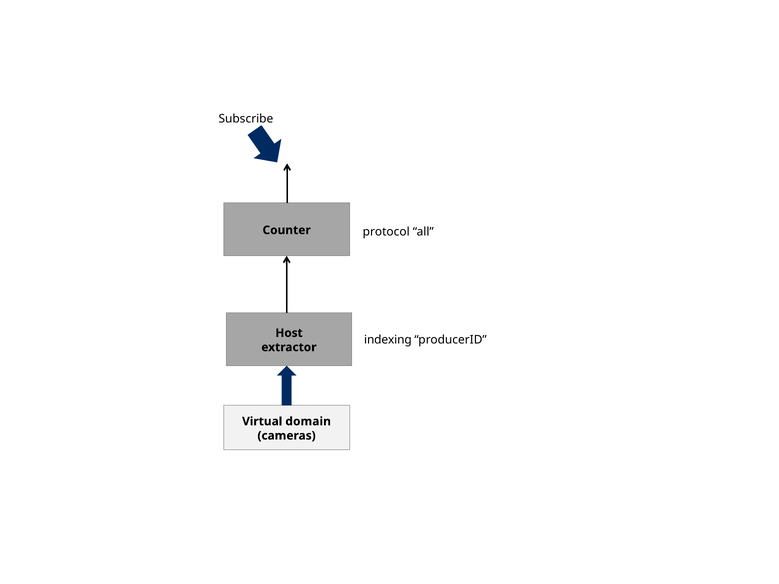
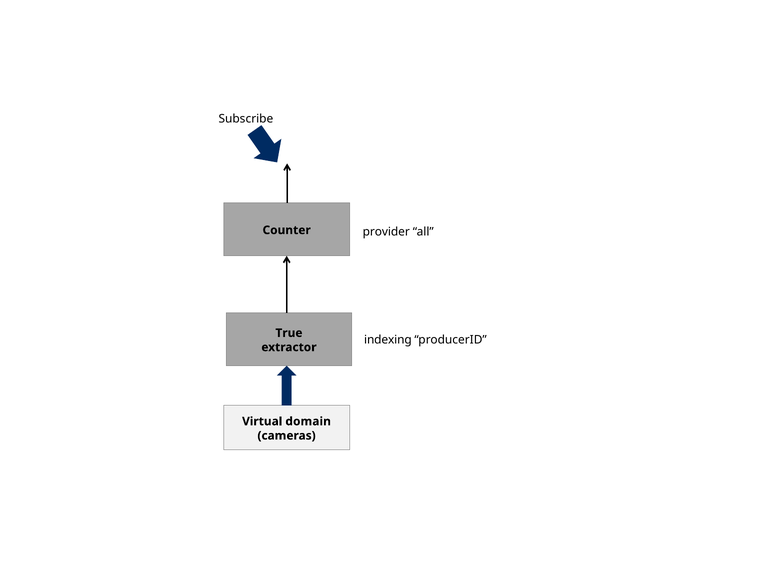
protocol: protocol -> provider (386, 232)
Host: Host -> True (289, 333)
